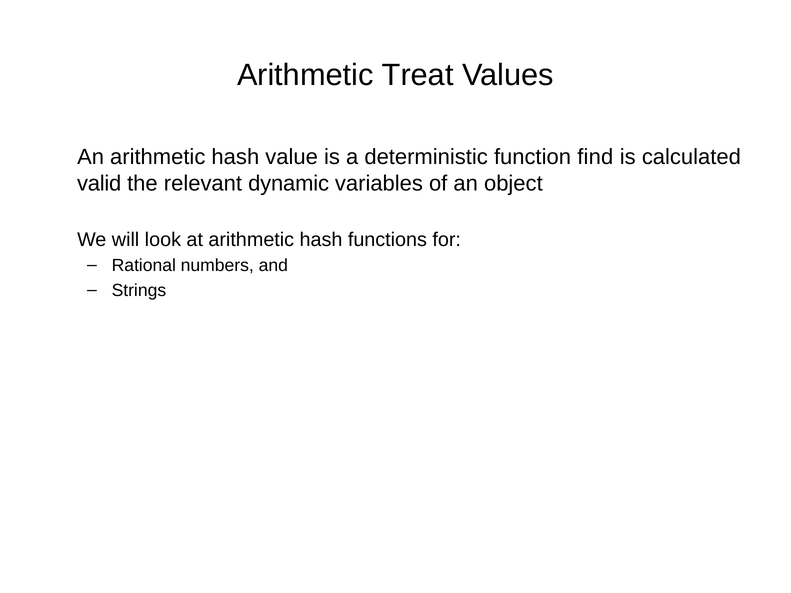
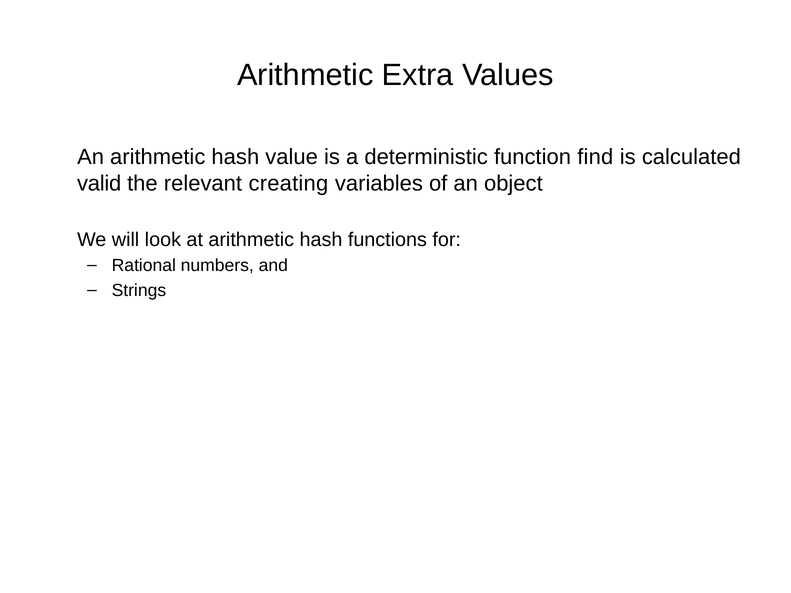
Treat: Treat -> Extra (418, 75)
dynamic: dynamic -> creating (288, 183)
